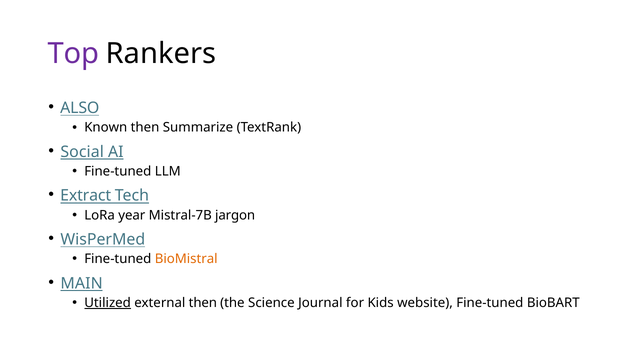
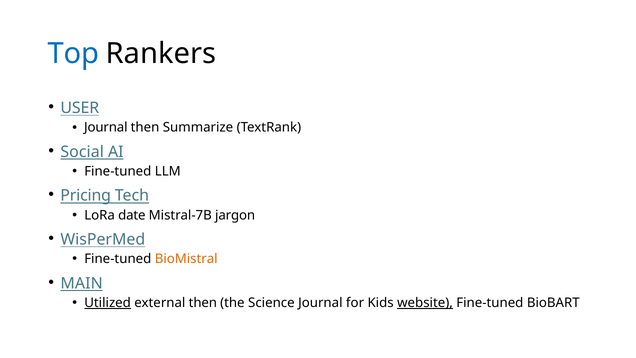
Top colour: purple -> blue (73, 53)
ALSO: ALSO -> USER (80, 108)
Known: Known -> Journal (106, 128)
Extract: Extract -> Pricing (86, 196)
year: year -> date (132, 215)
website underline: none -> present (425, 303)
